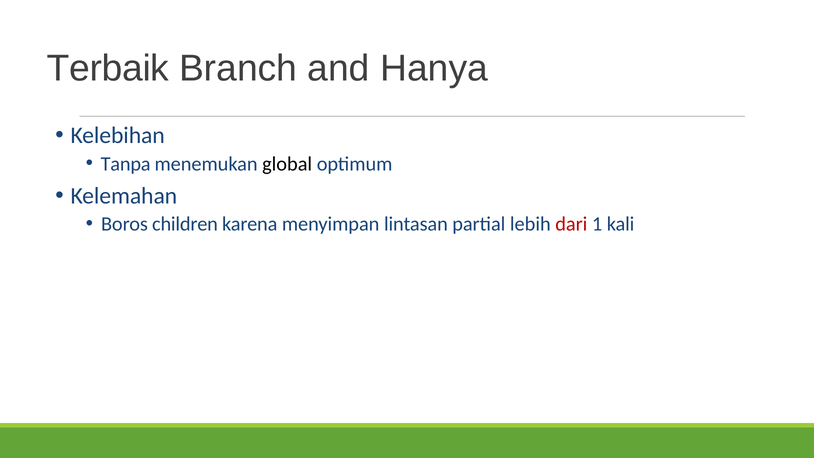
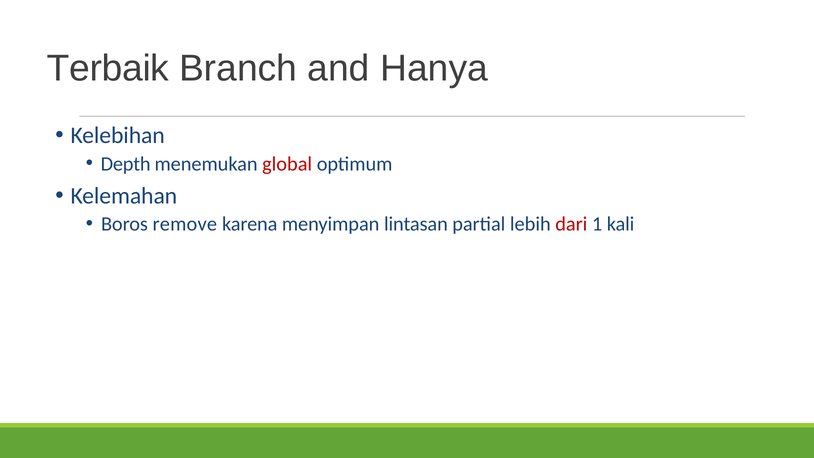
Tanpa: Tanpa -> Depth (126, 164)
global colour: black -> red (287, 164)
children: children -> remove (185, 224)
